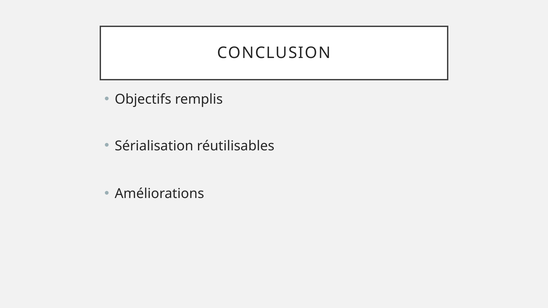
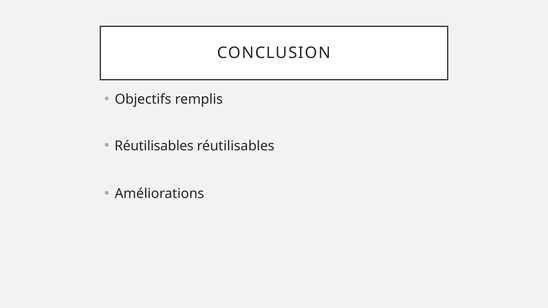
Sérialisation: Sérialisation -> Réutilisables (154, 146)
